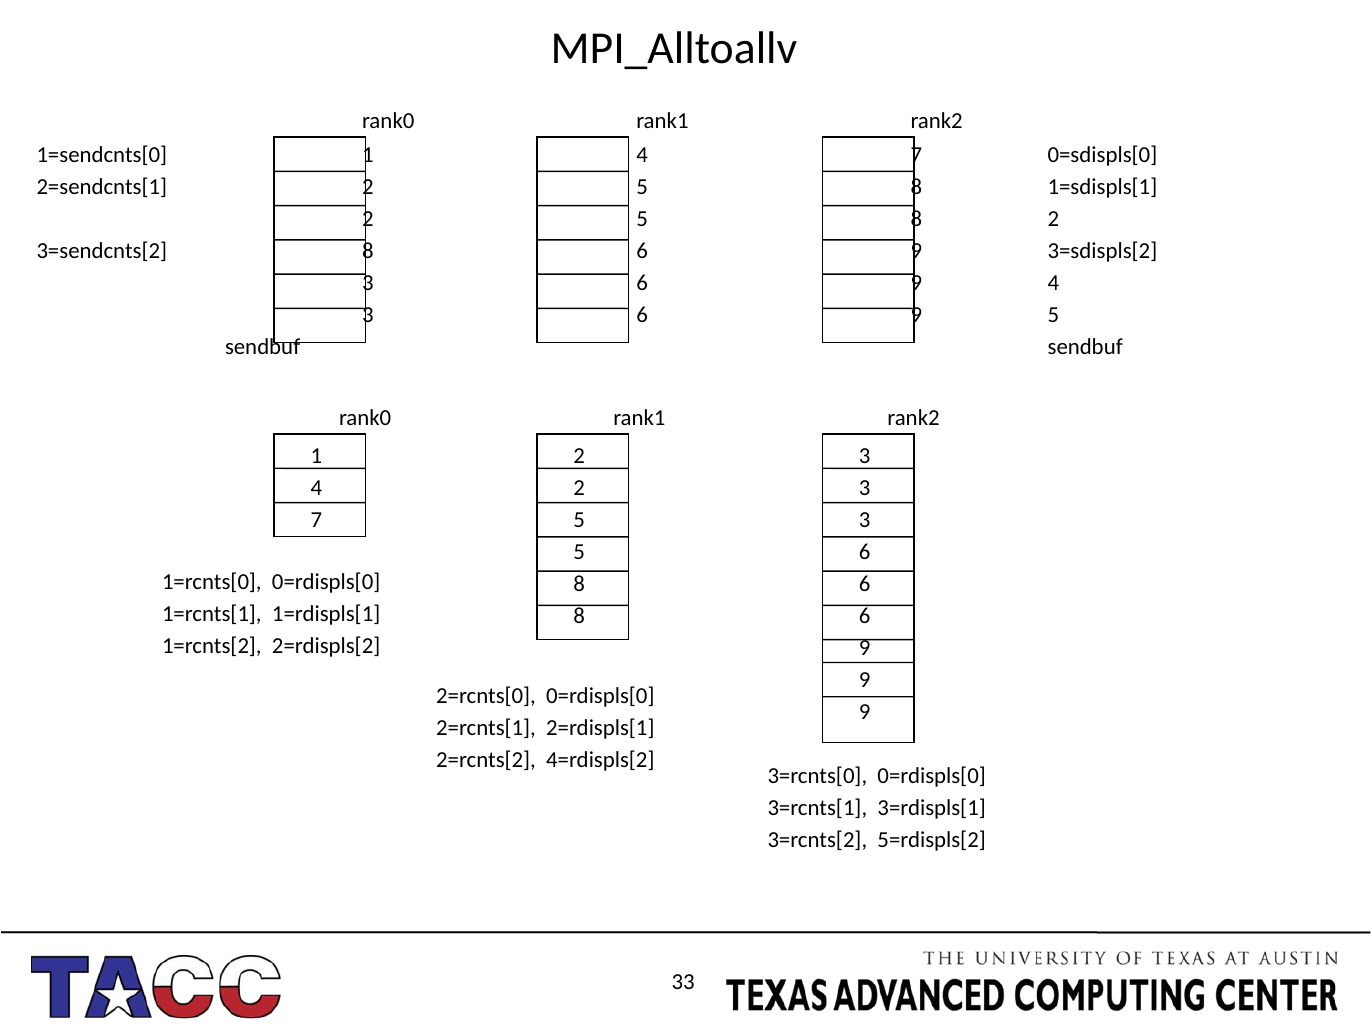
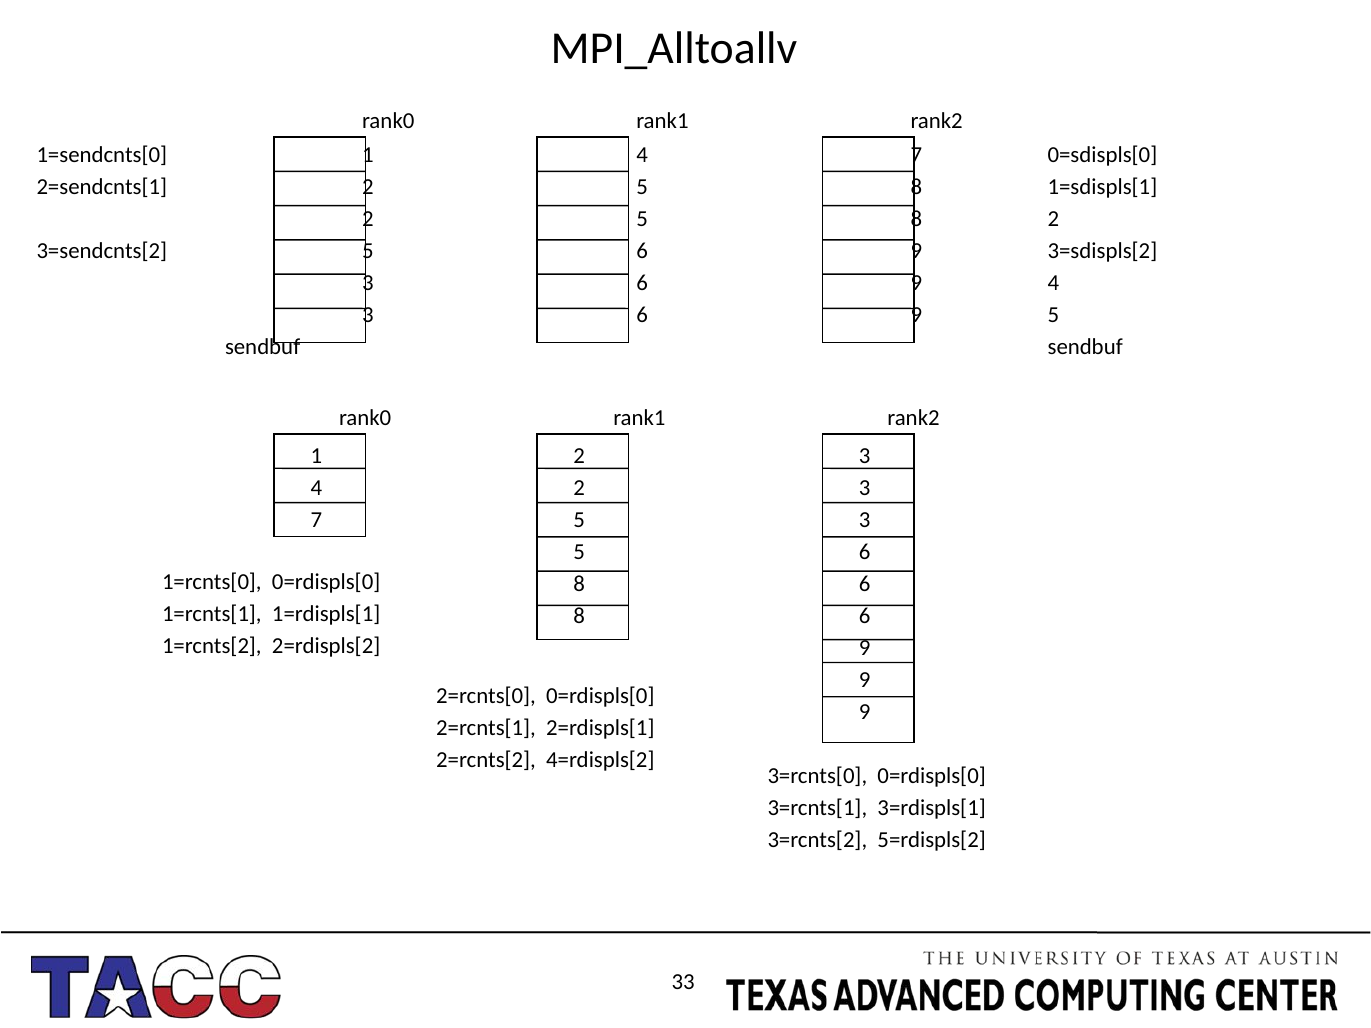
3=sendcnts[2 8: 8 -> 5 (368, 251)
